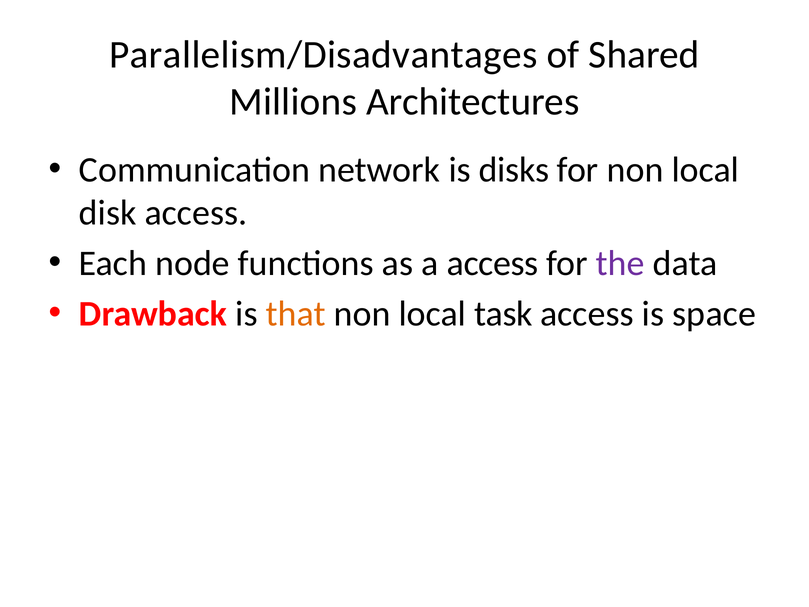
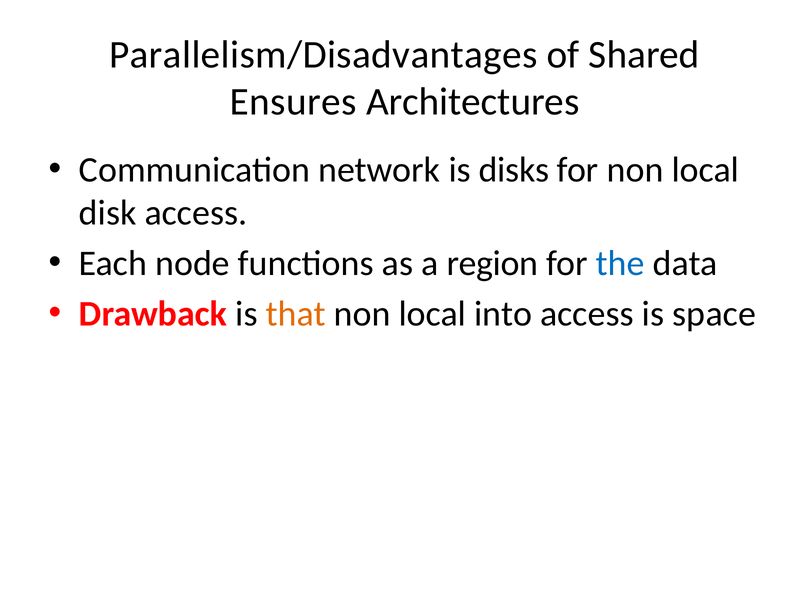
Millions: Millions -> Ensures (293, 102)
a access: access -> region (493, 263)
the colour: purple -> blue (620, 263)
task: task -> into (503, 314)
